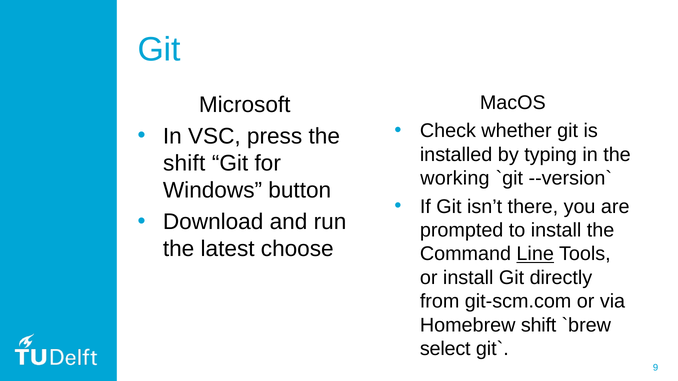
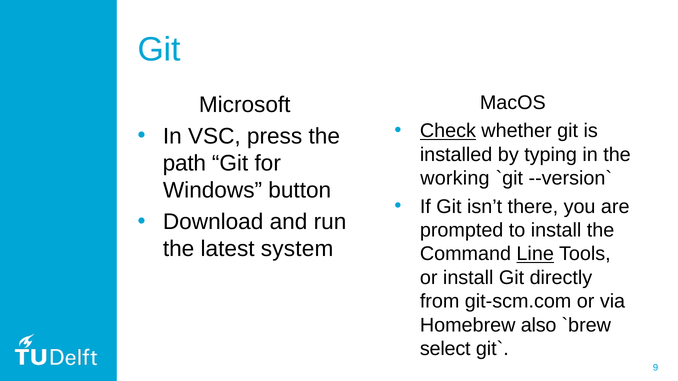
Check underline: none -> present (448, 131)
shift: shift -> path (184, 163)
choose: choose -> system (297, 249)
Homebrew shift: shift -> also (539, 325)
